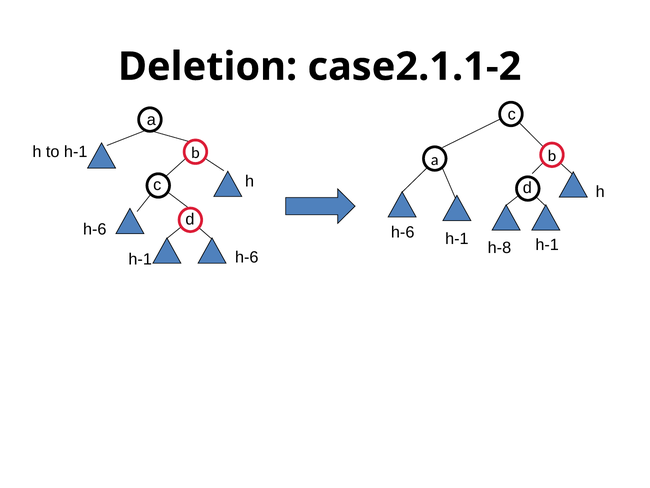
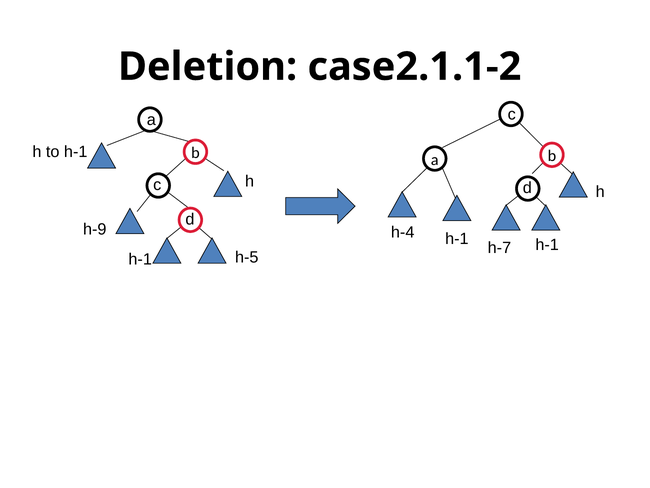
h-6: h-6 -> h-9 (95, 229)
h-6: h-6 -> h-4 (403, 232)
h-8: h-8 -> h-7 (499, 248)
h-6: h-6 -> h-5 (247, 257)
